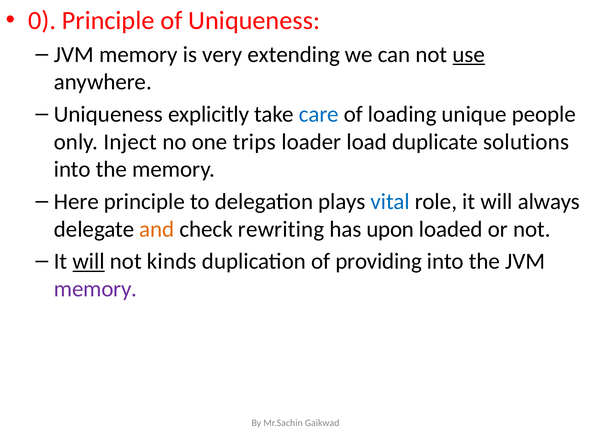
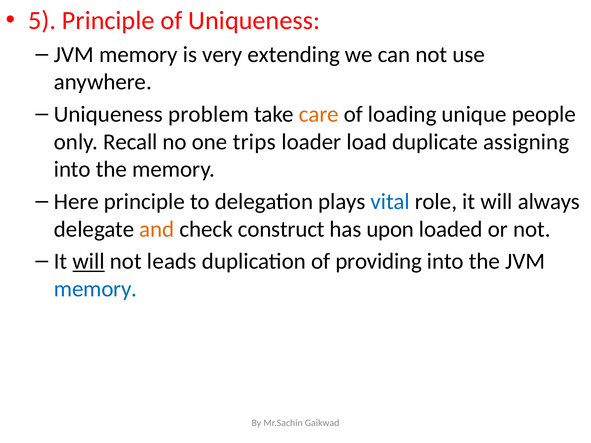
0: 0 -> 5 (42, 21)
use underline: present -> none (469, 54)
explicitly: explicitly -> problem (208, 114)
care colour: blue -> orange (319, 114)
Inject: Inject -> Recall (130, 142)
solutions: solutions -> assigning (526, 142)
rewriting: rewriting -> construct (281, 229)
kinds: kinds -> leads (172, 261)
memory colour: purple -> blue (96, 289)
